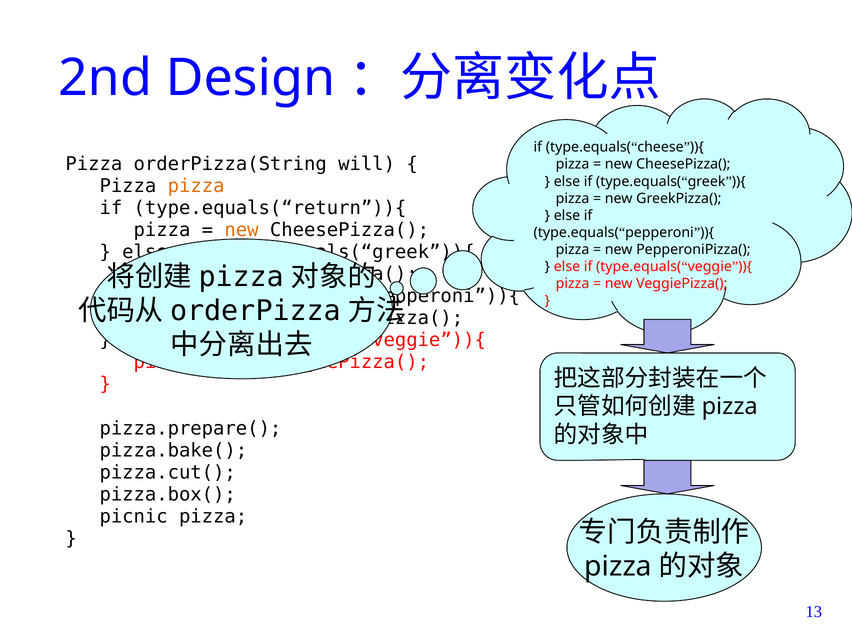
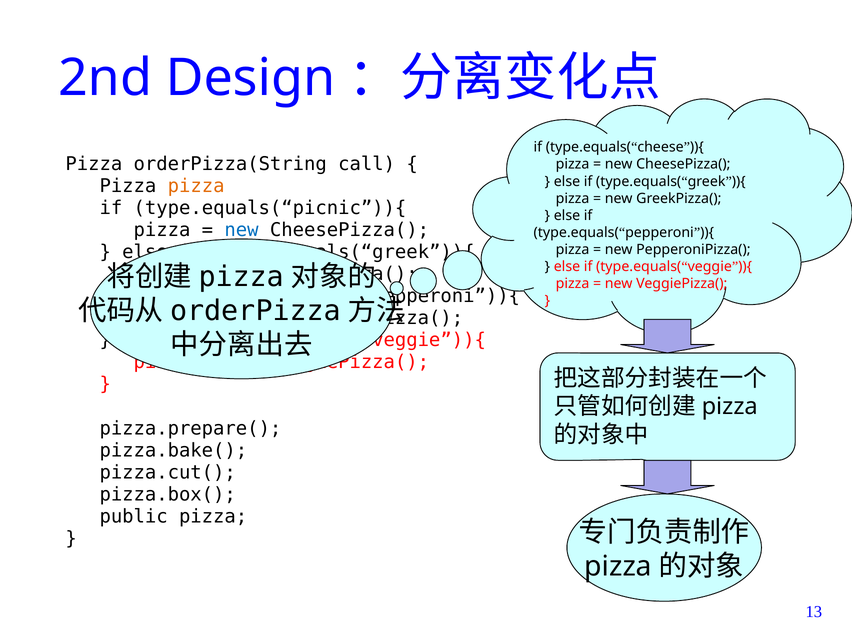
will: will -> call (367, 164)
type.equals(“return”)){: type.equals(“return”)){ -> type.equals(“picnic”)){ (270, 208)
new colour: orange -> blue (242, 230)
picnic: picnic -> public (134, 516)
